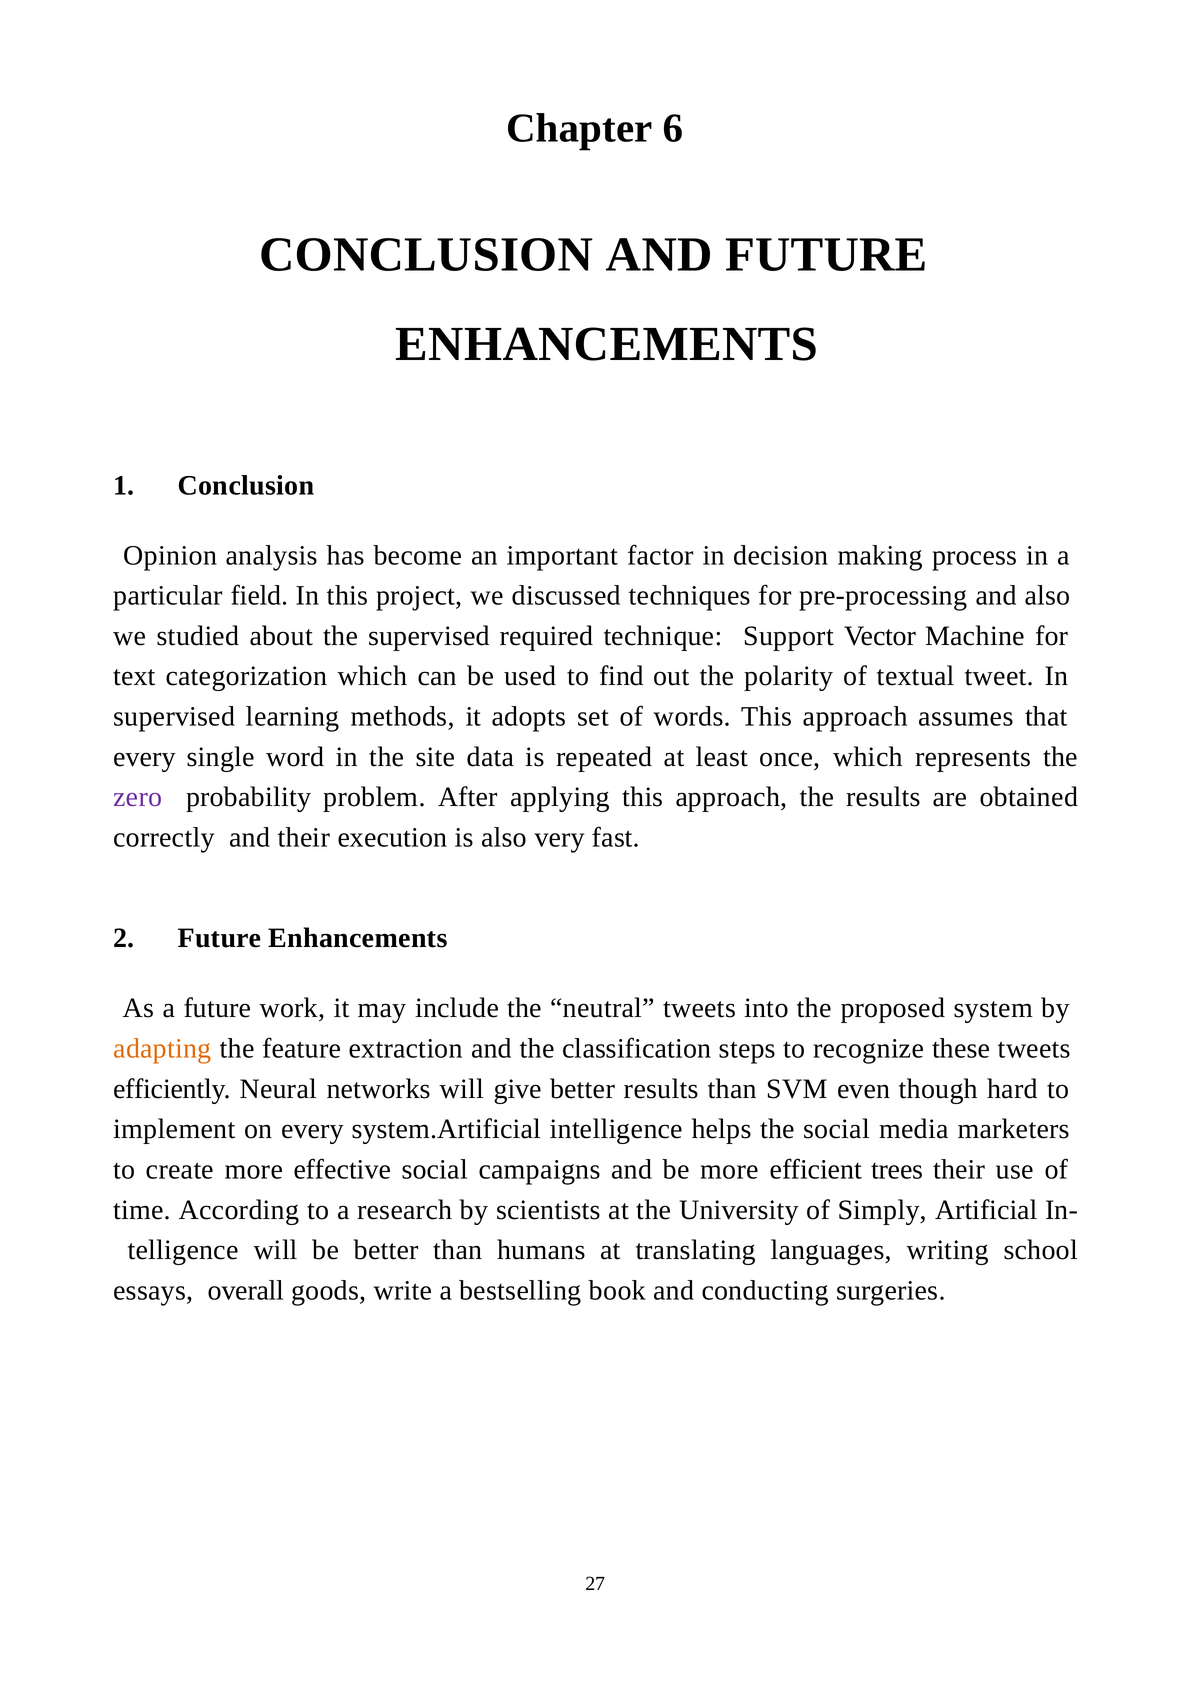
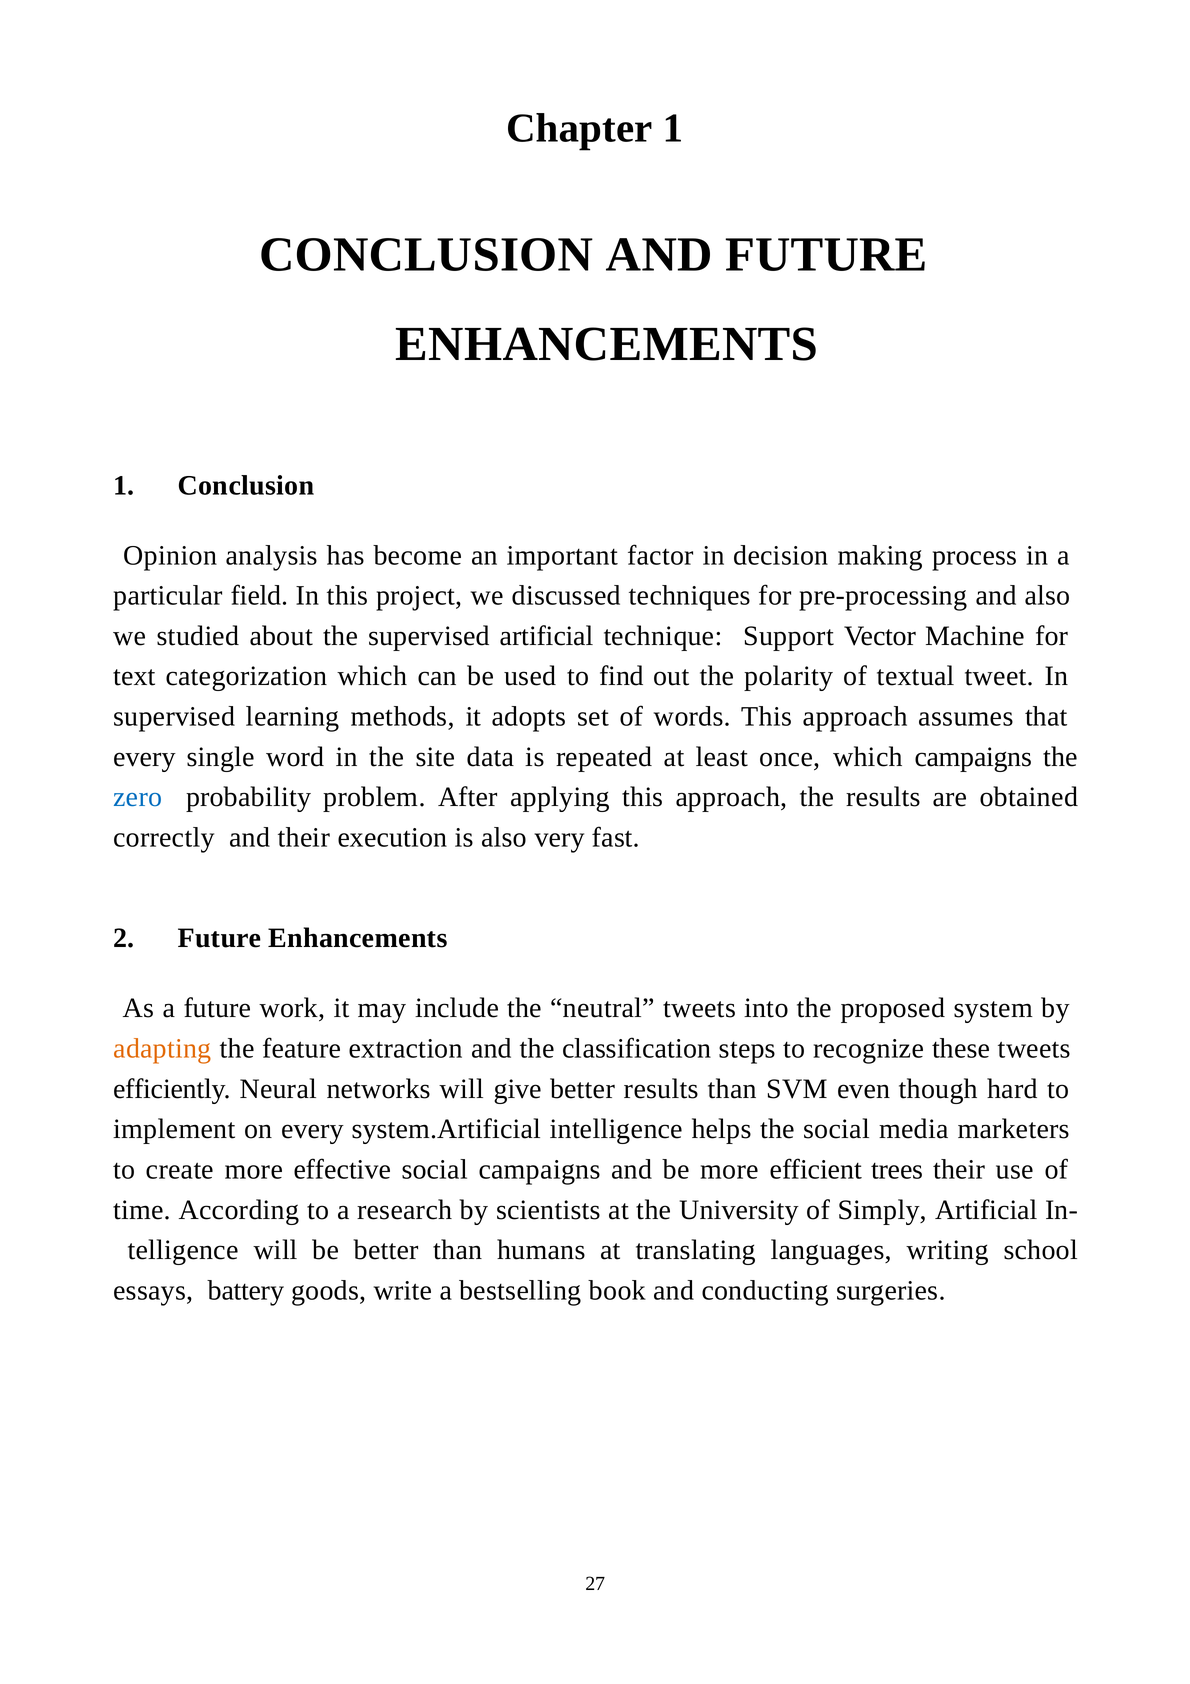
Chapter 6: 6 -> 1 (673, 128)
supervised required: required -> artificial (547, 636)
which represents: represents -> campaigns (973, 757)
zero colour: purple -> blue (138, 797)
overall: overall -> battery (246, 1290)
